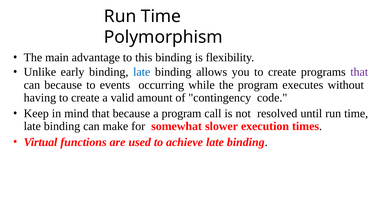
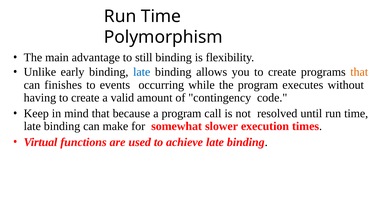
this: this -> still (144, 57)
that colour: purple -> orange (359, 72)
can because: because -> finishes (63, 85)
